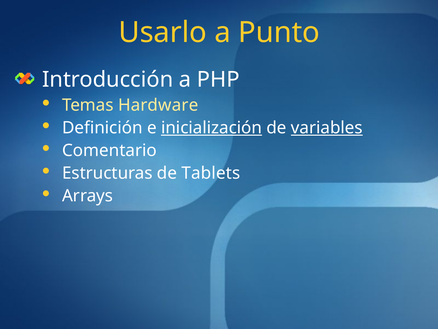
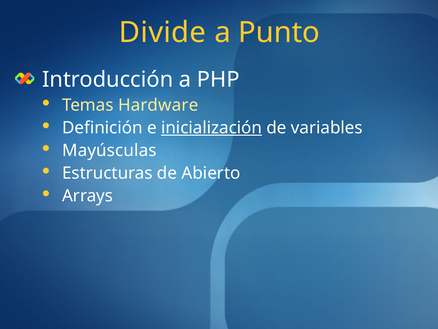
Usarlo: Usarlo -> Divide (163, 33)
variables underline: present -> none (327, 128)
Comentario: Comentario -> Mayúsculas (109, 150)
Tablets: Tablets -> Abierto (211, 173)
